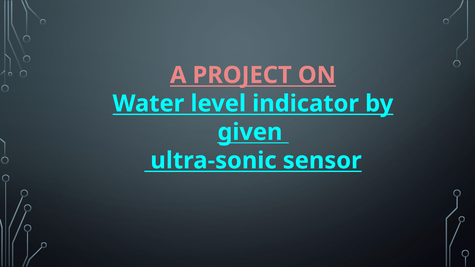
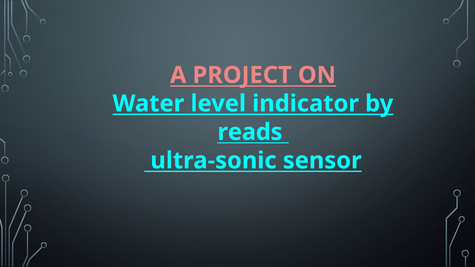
given: given -> reads (250, 132)
